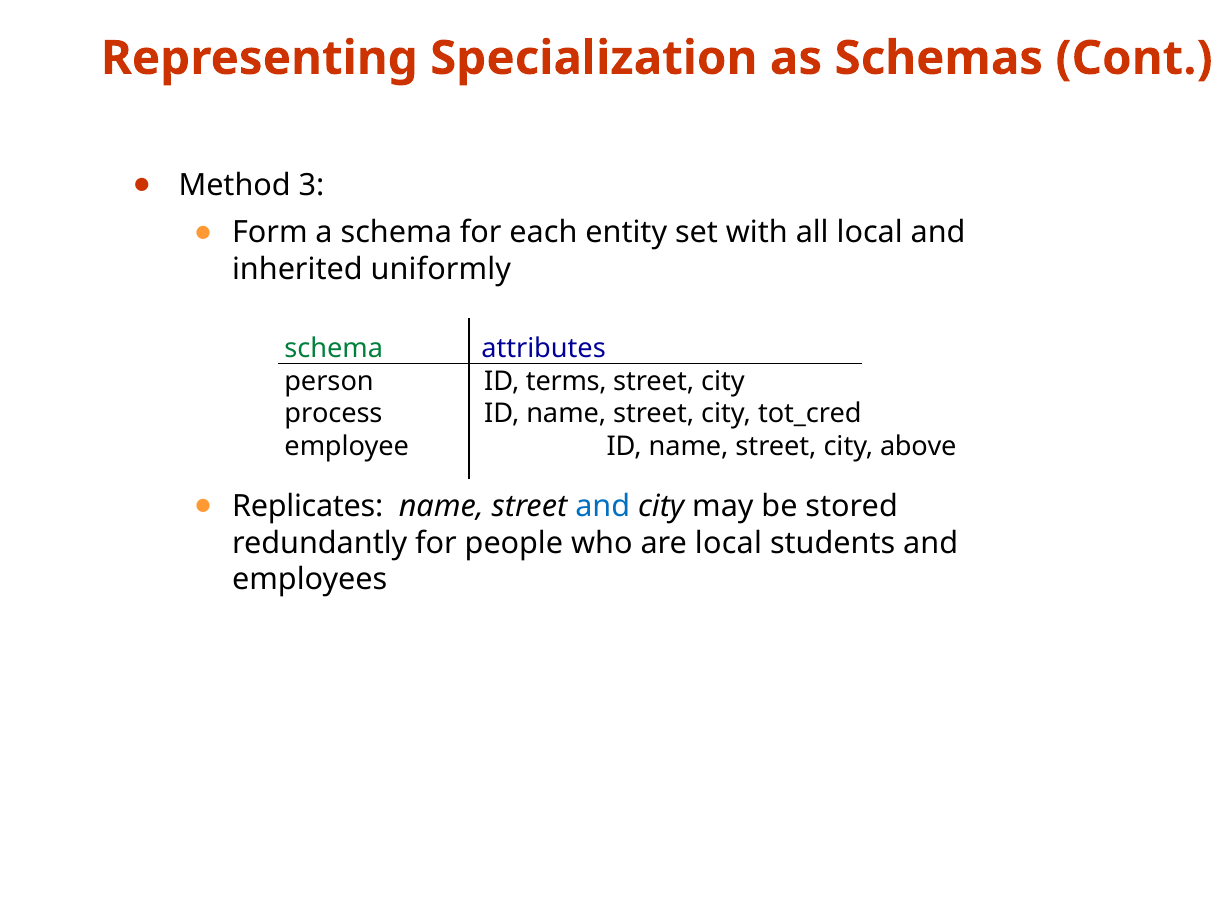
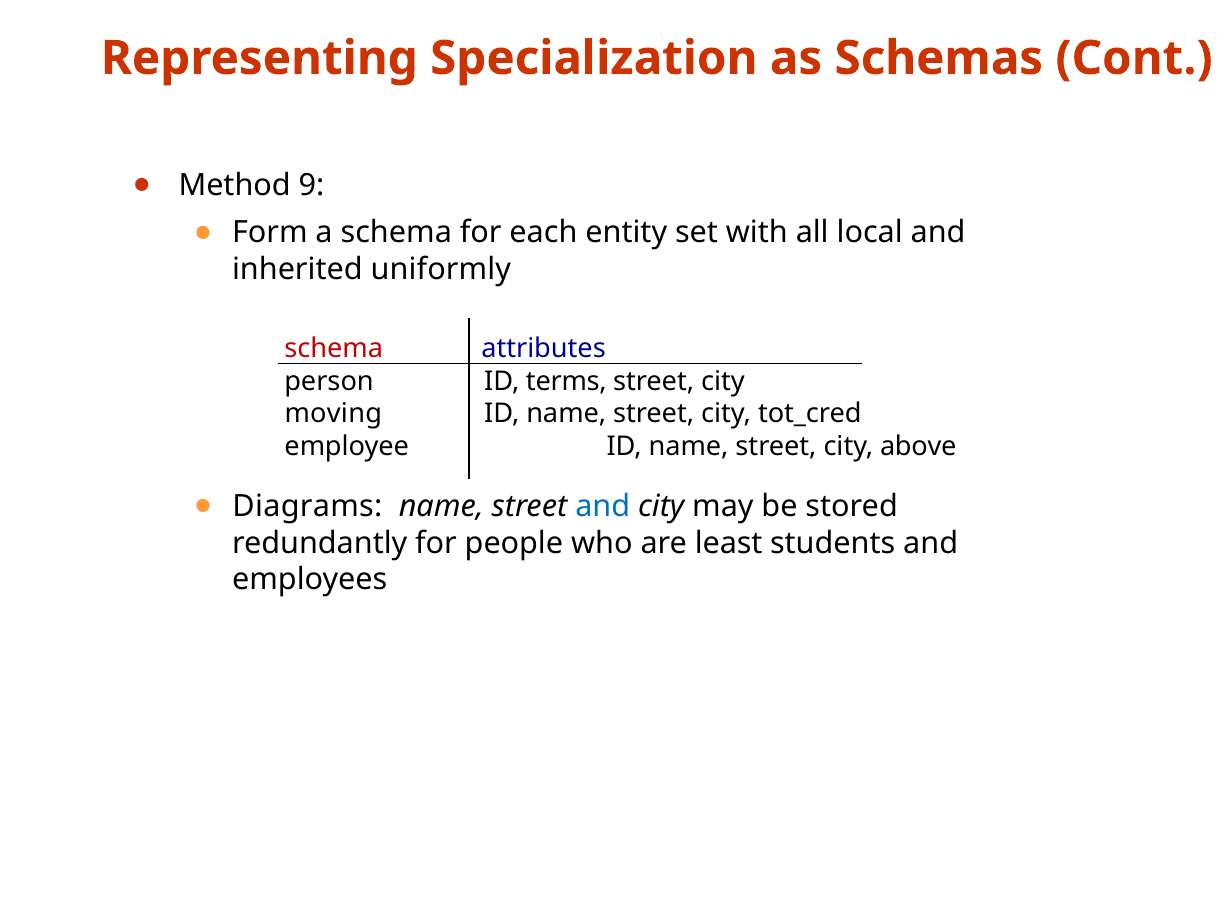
3: 3 -> 9 (312, 185)
schema colour: green -> red (334, 349)
process: process -> moving (333, 414)
Replicates: Replicates -> Diagrams (307, 506)
are local: local -> least (729, 543)
